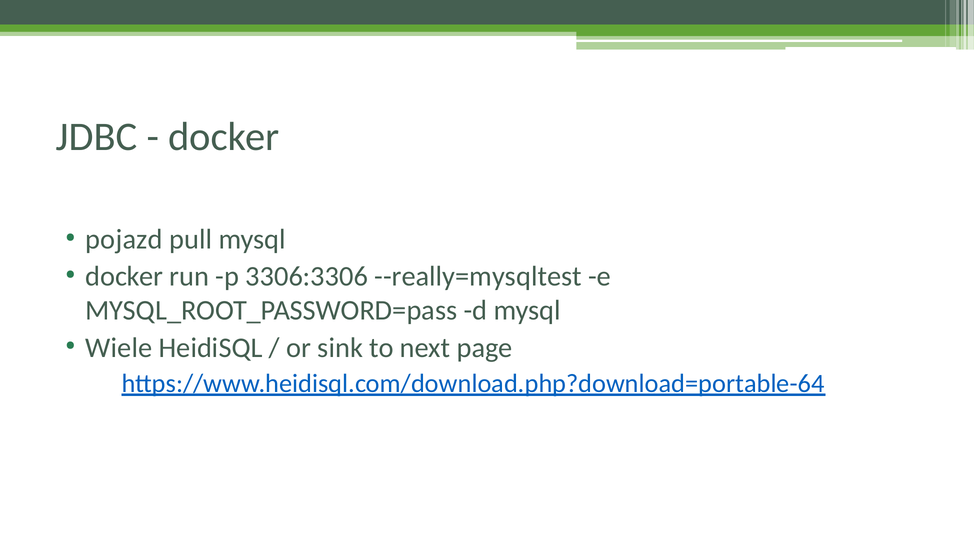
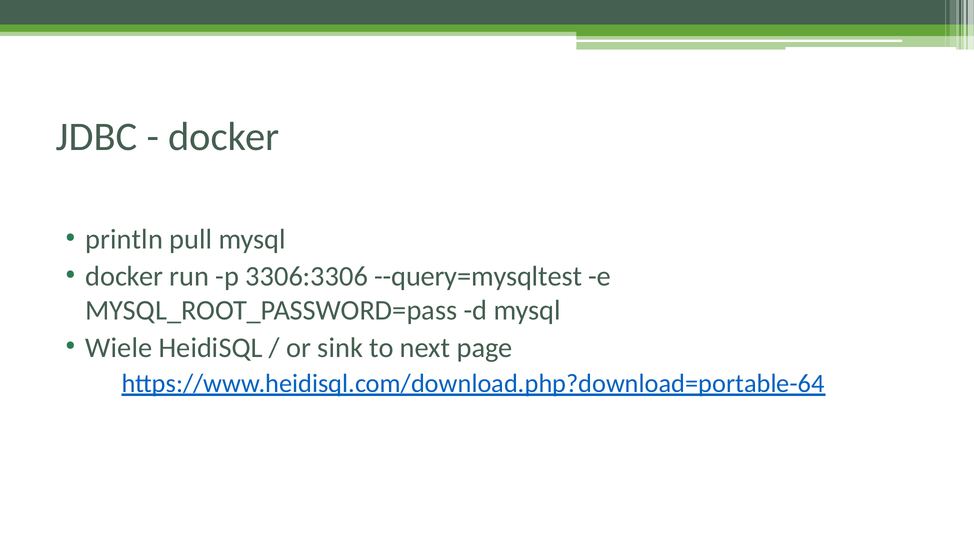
pojazd: pojazd -> println (124, 239)
--really=mysqltest: --really=mysqltest -> --query=mysqltest (478, 276)
